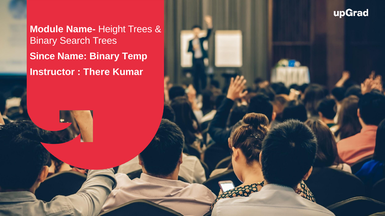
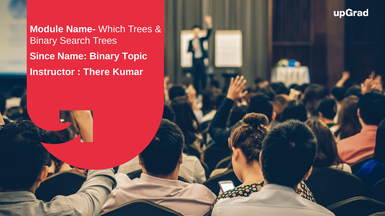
Height: Height -> Which (112, 29)
Temp: Temp -> Topic (135, 56)
